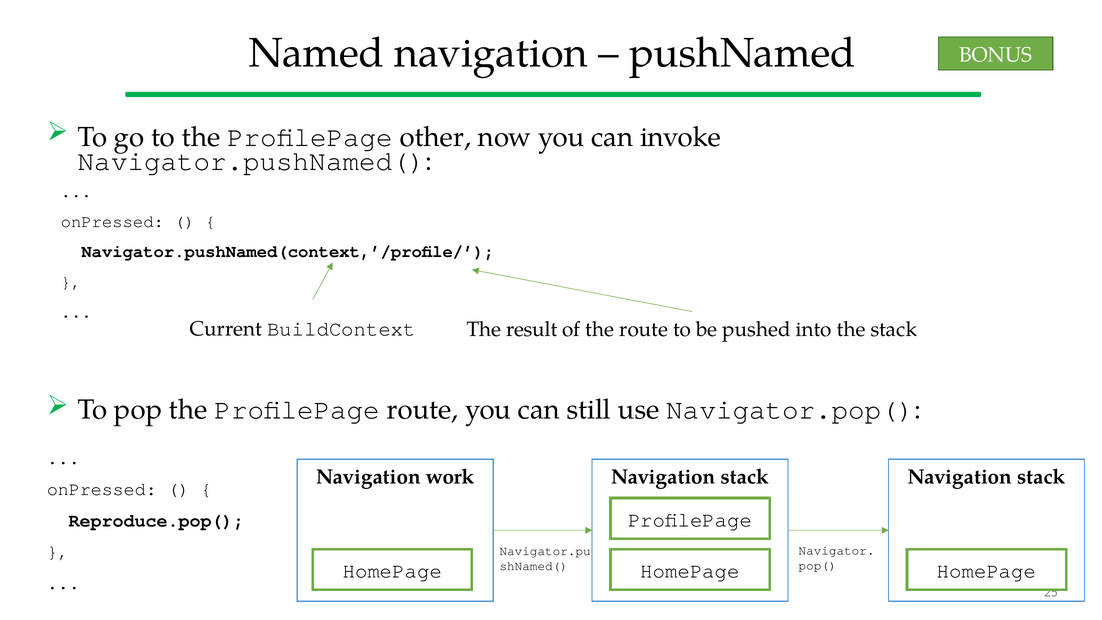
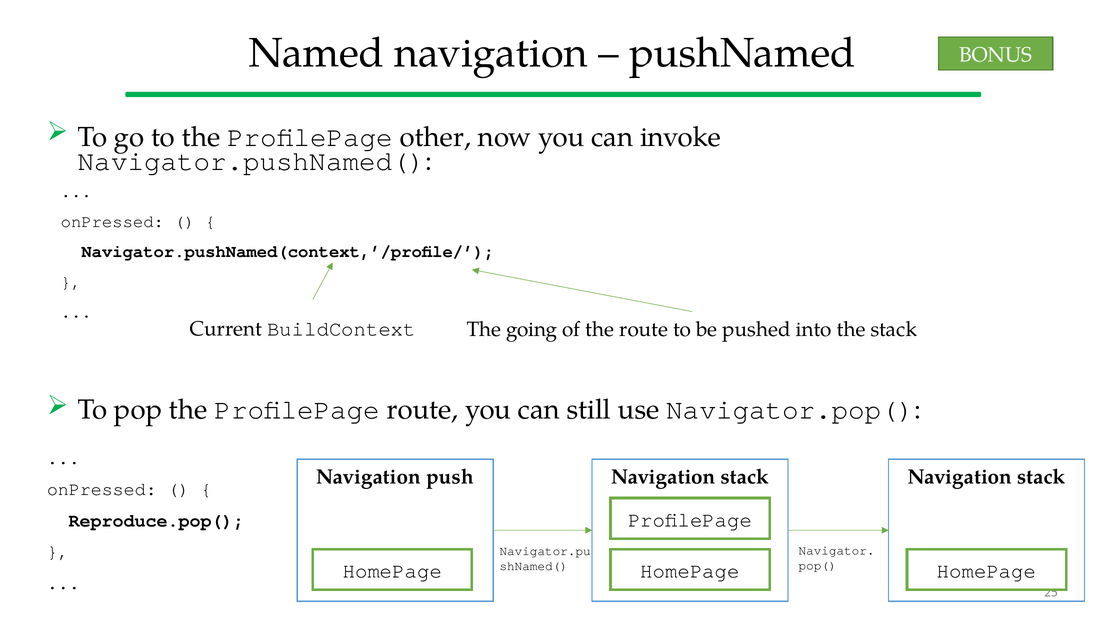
result: result -> going (532, 329)
work: work -> push (450, 477)
